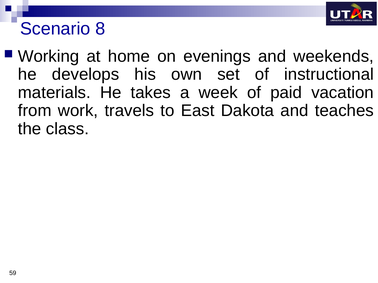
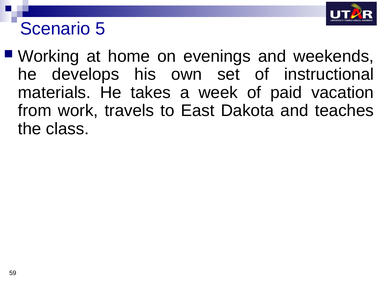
8: 8 -> 5 (100, 29)
